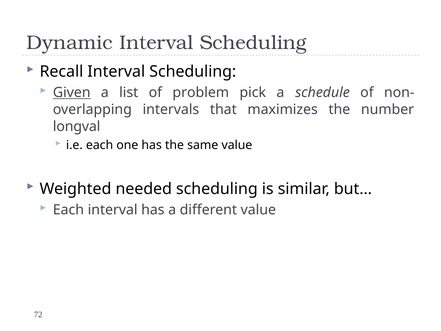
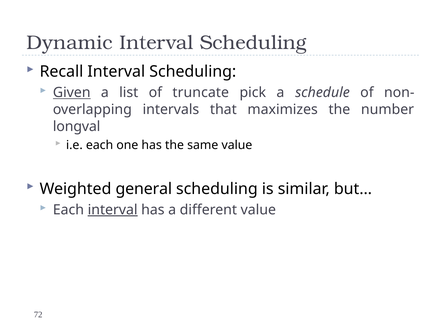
problem: problem -> truncate (201, 93)
needed: needed -> general (144, 189)
interval underline: none -> present (113, 210)
